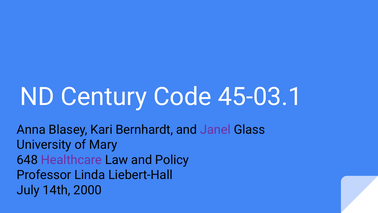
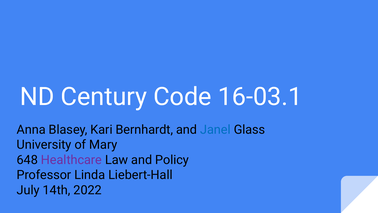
45-03.1: 45-03.1 -> 16-03.1 (260, 97)
Janel colour: purple -> blue (215, 129)
2000: 2000 -> 2022 (88, 190)
